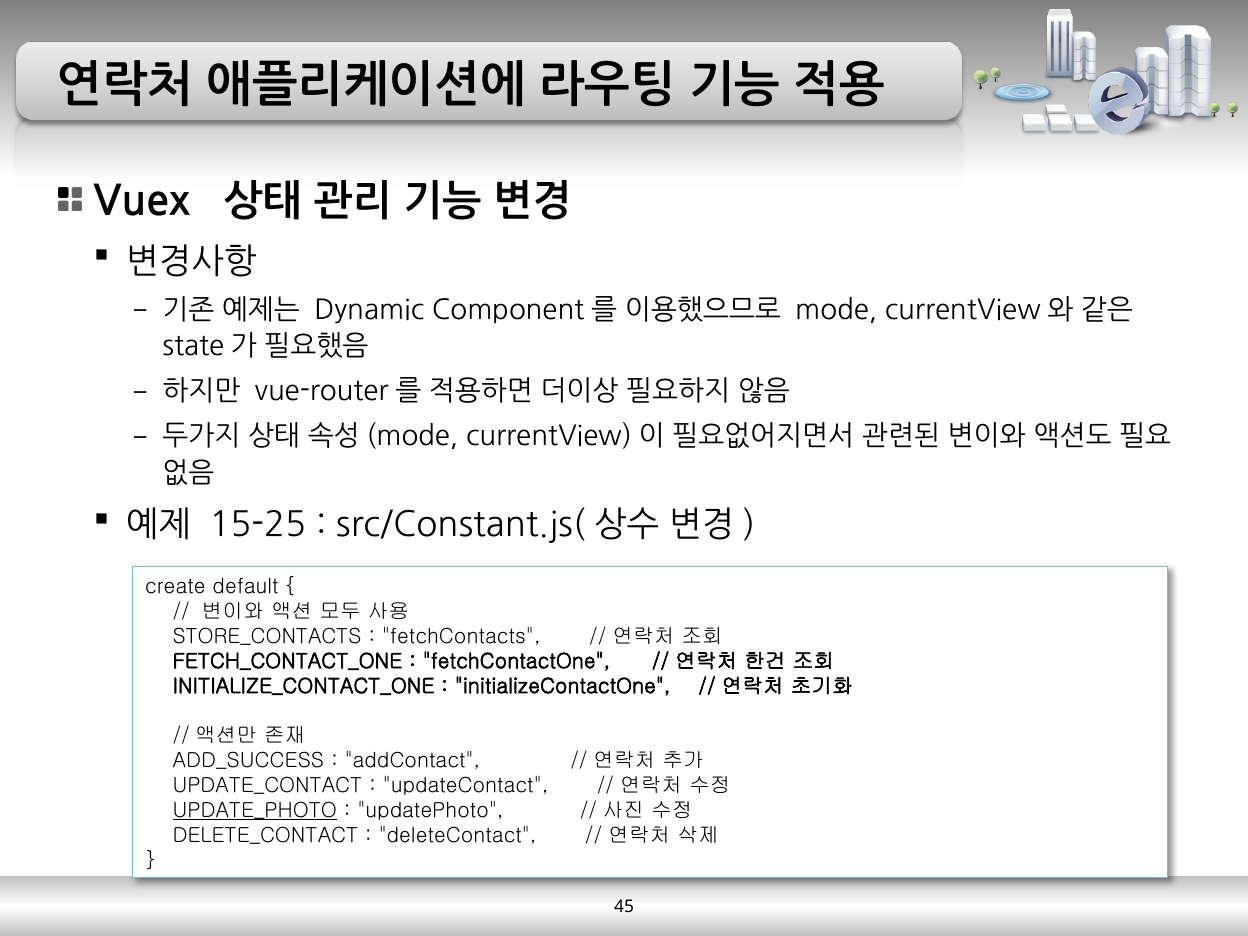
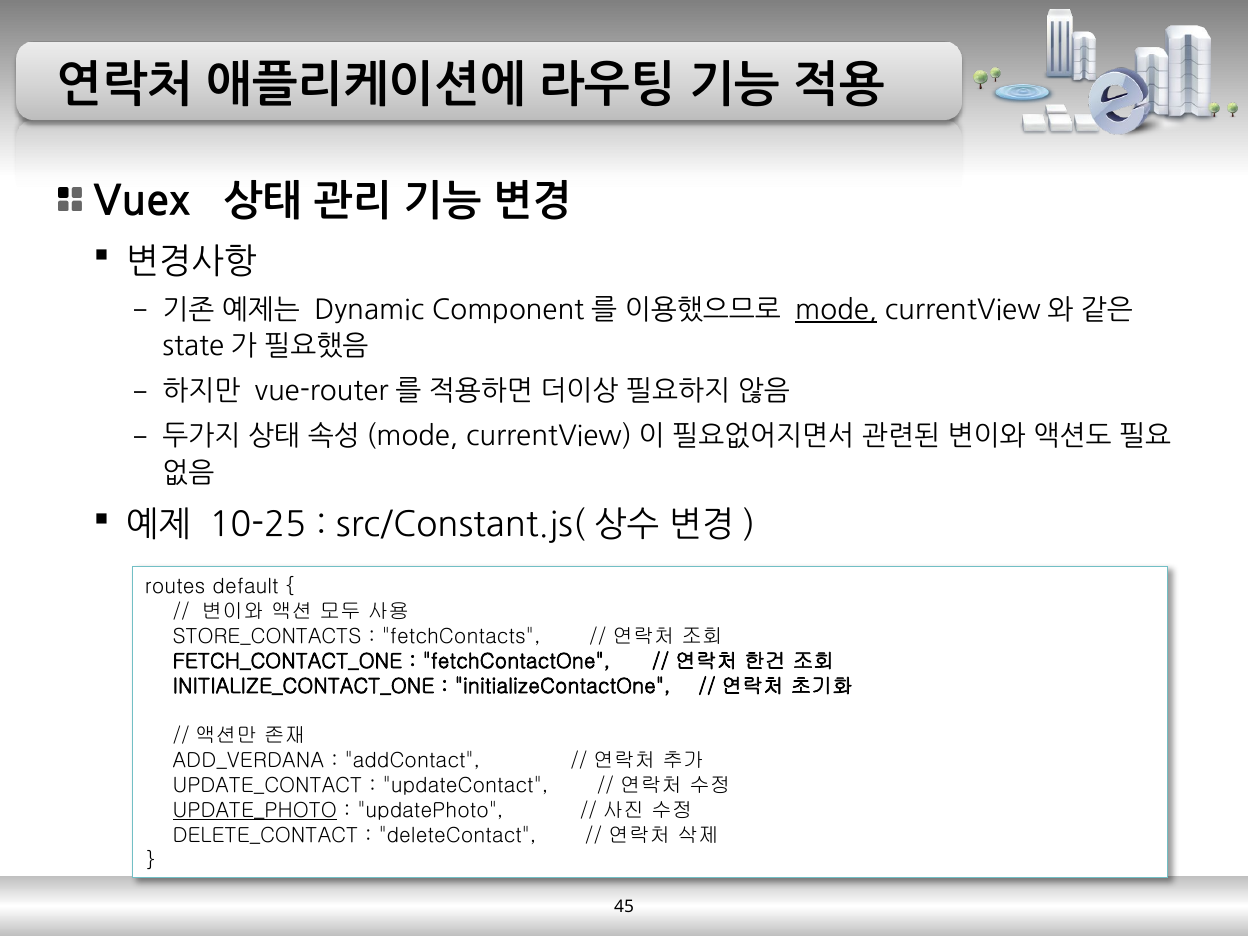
mode underline: none -> present (836, 310)
15-25: 15-25 -> 10-25 (258, 525)
create: create -> routes (175, 586)
ADD_SUCCESS: ADD_SUCCESS -> ADD_VERDANA (248, 761)
